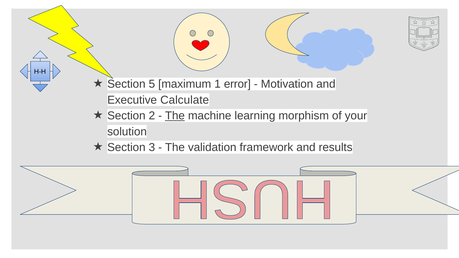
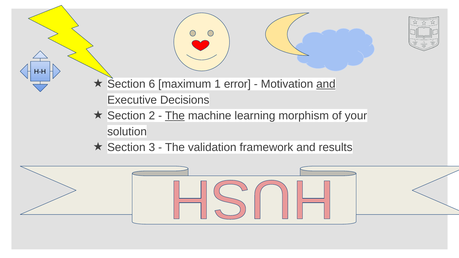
5: 5 -> 6 (152, 84)
and underline: none -> present (326, 84)
Calculate: Calculate -> Decisions (185, 100)
